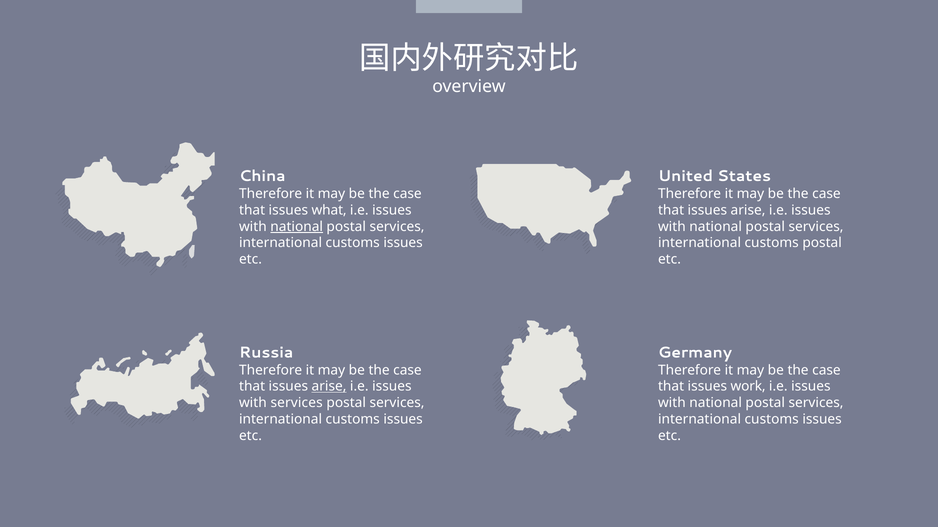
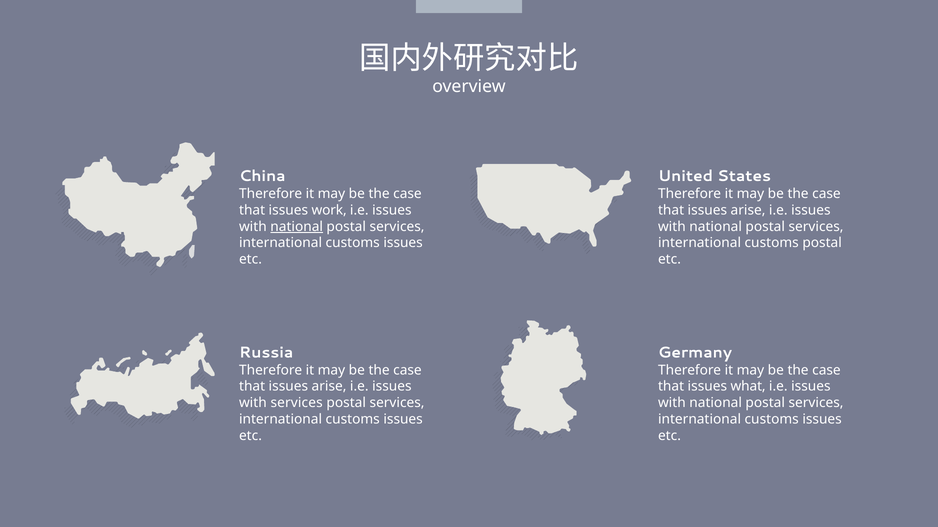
what: what -> work (329, 210)
arise underline: present -> none (329, 387)
work: work -> what (748, 387)
